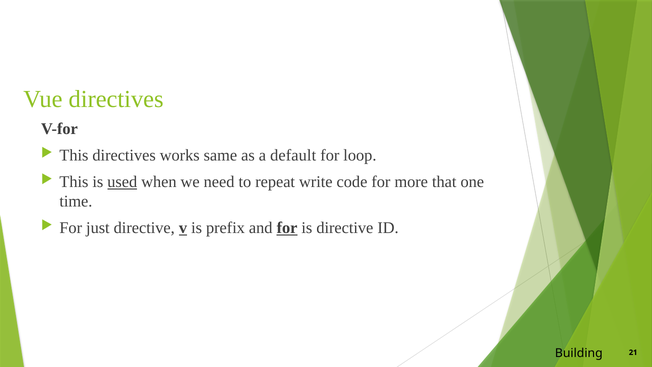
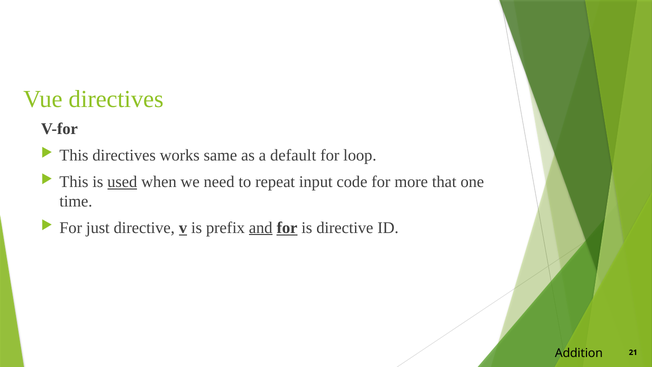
write: write -> input (316, 182)
and underline: none -> present (261, 228)
Building: Building -> Addition (579, 353)
